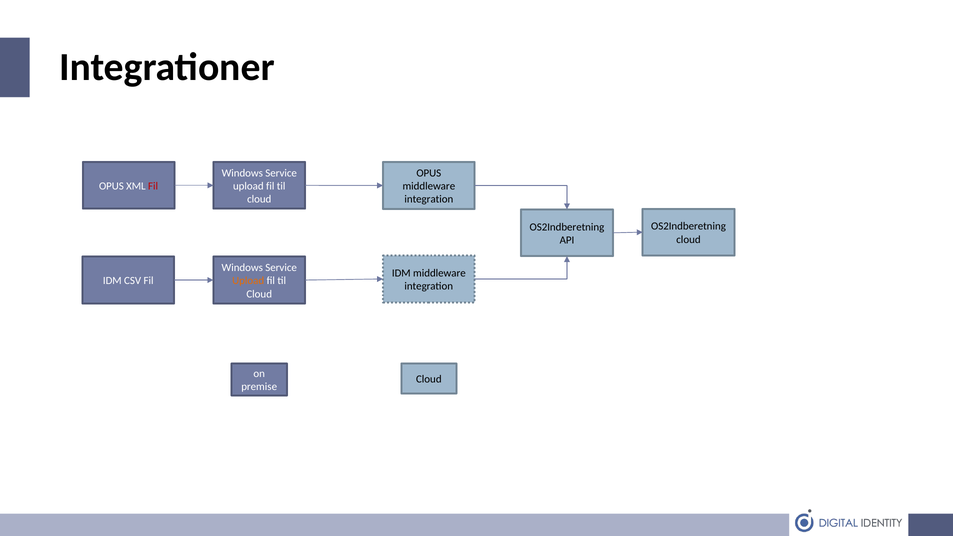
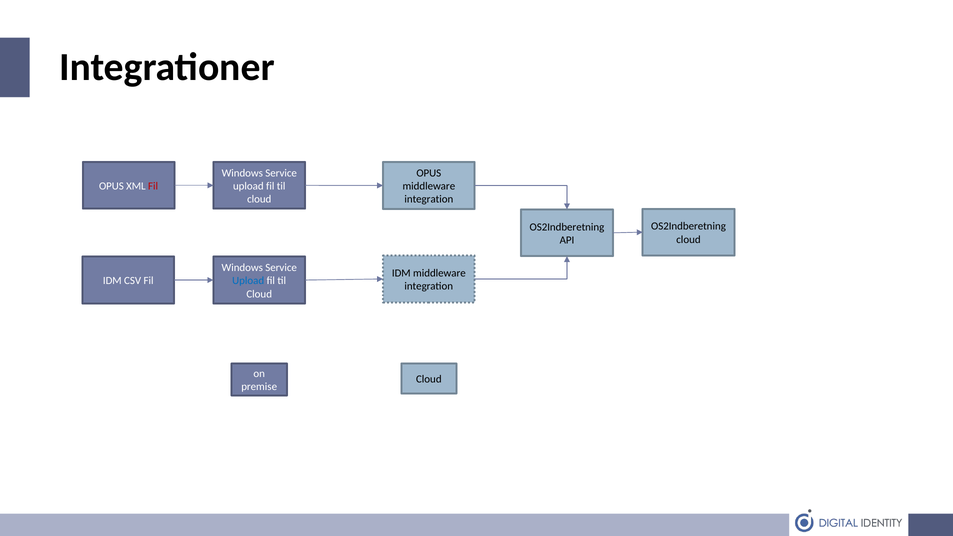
Upload colour: orange -> blue (248, 281)
